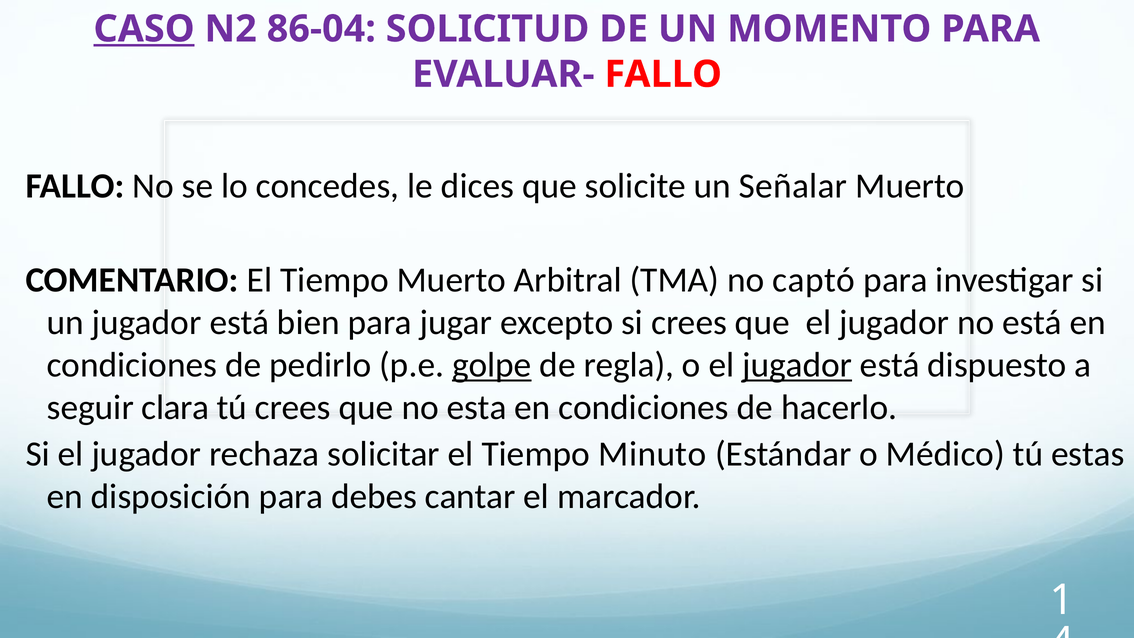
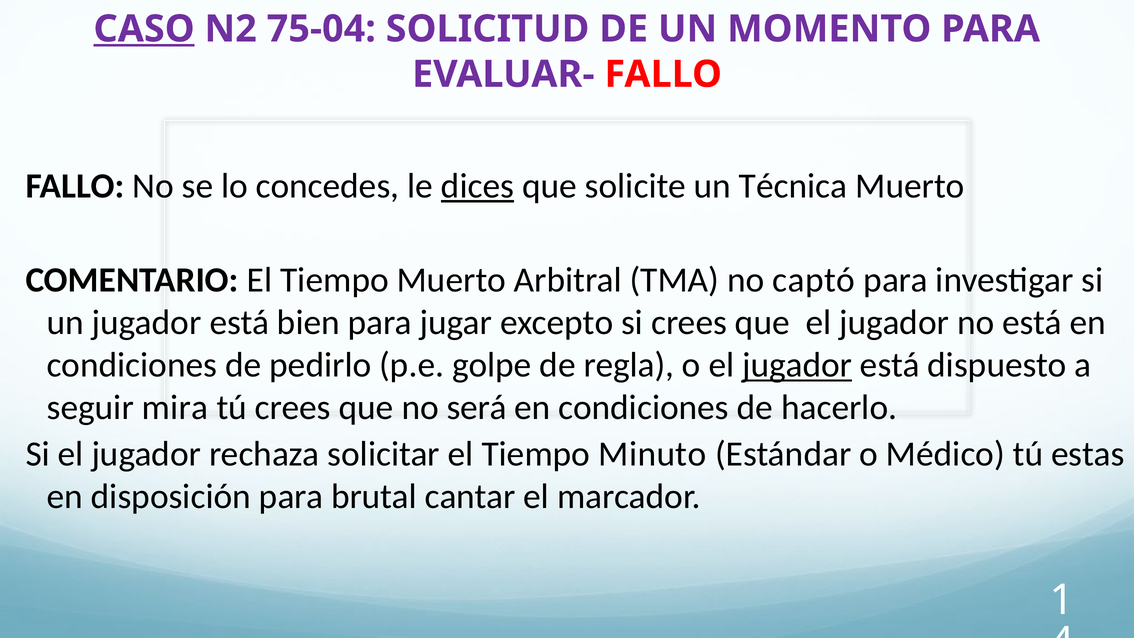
86-04: 86-04 -> 75-04 (321, 29)
dices underline: none -> present (478, 186)
Señalar: Señalar -> Técnica (793, 186)
golpe underline: present -> none (492, 365)
clara: clara -> mira (175, 408)
esta: esta -> será (477, 408)
debes: debes -> brutal (374, 496)
